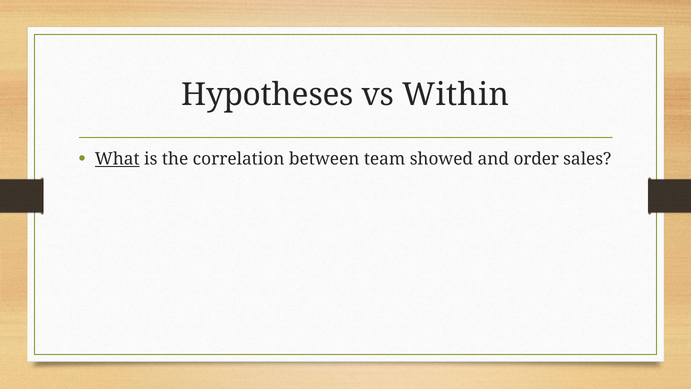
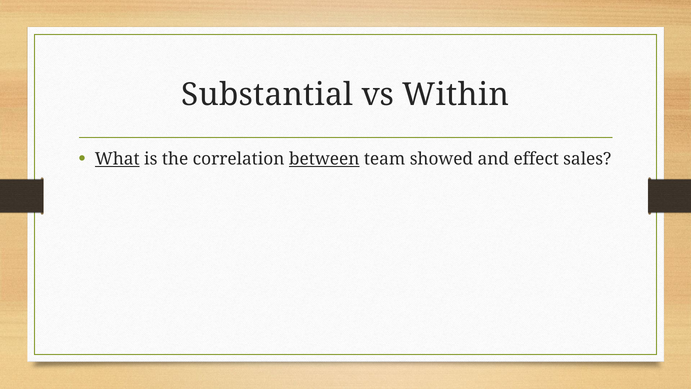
Hypotheses: Hypotheses -> Substantial (267, 95)
between underline: none -> present (324, 159)
order: order -> effect (536, 159)
